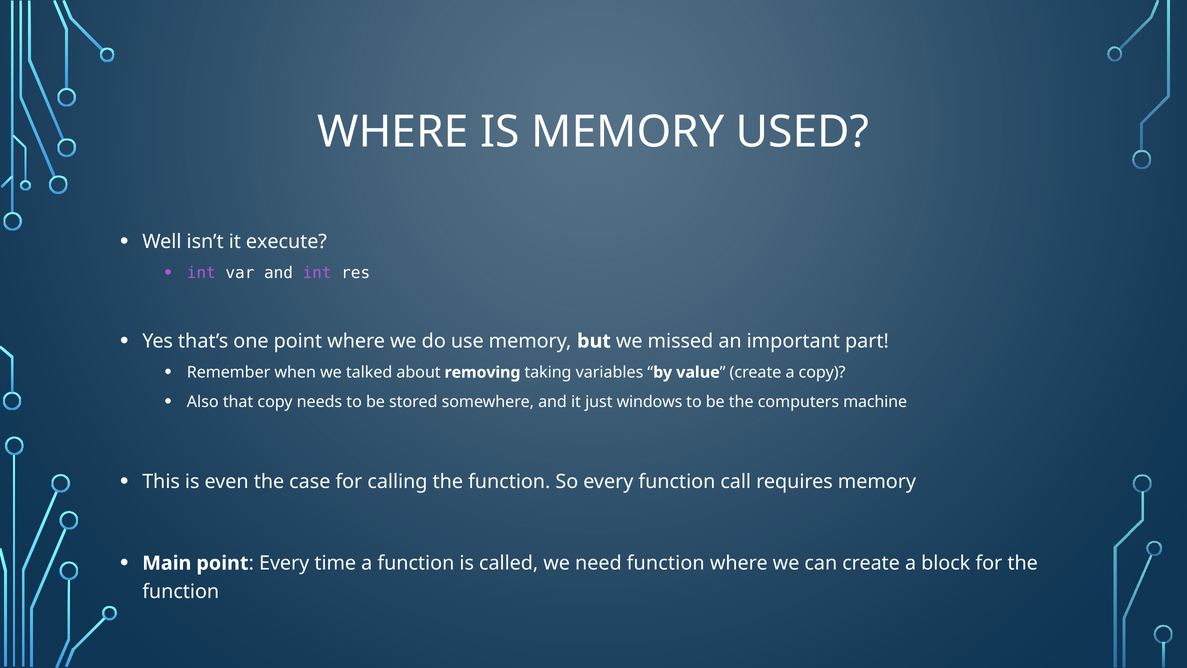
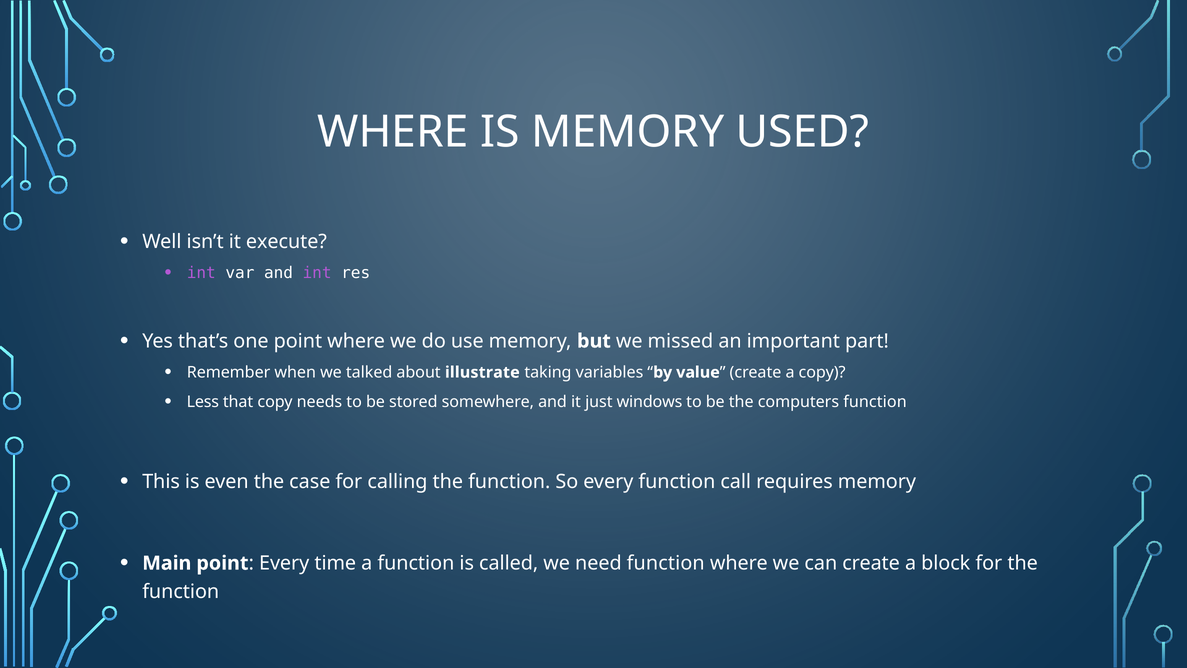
removing: removing -> illustrate (482, 372)
Also: Also -> Less (203, 402)
computers machine: machine -> function (875, 402)
